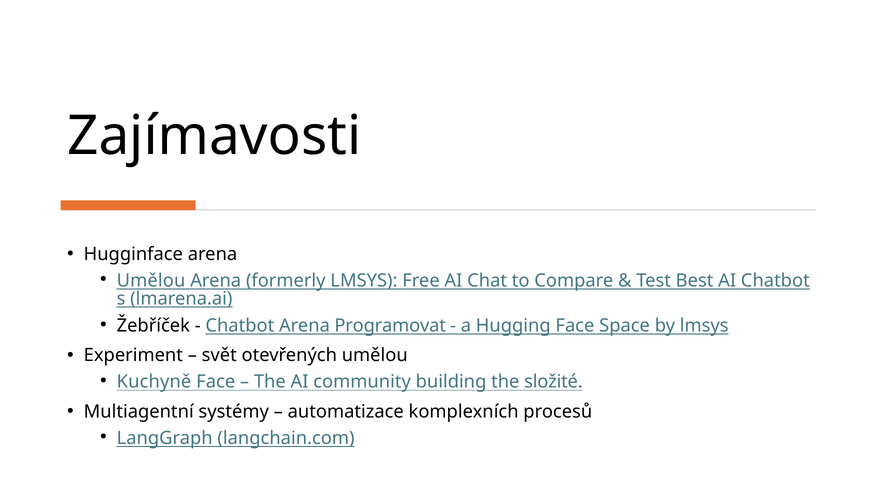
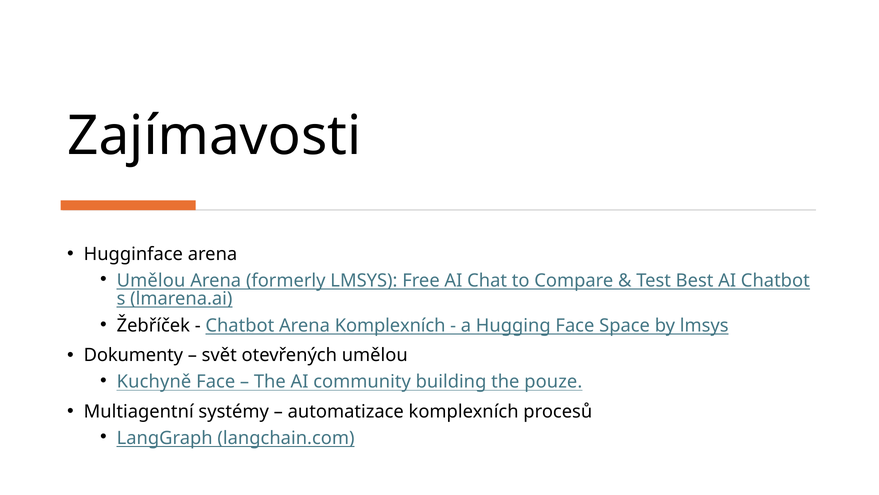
Arena Programovat: Programovat -> Komplexních (390, 325)
Experiment: Experiment -> Dokumenty (133, 355)
složité: složité -> pouze (553, 382)
